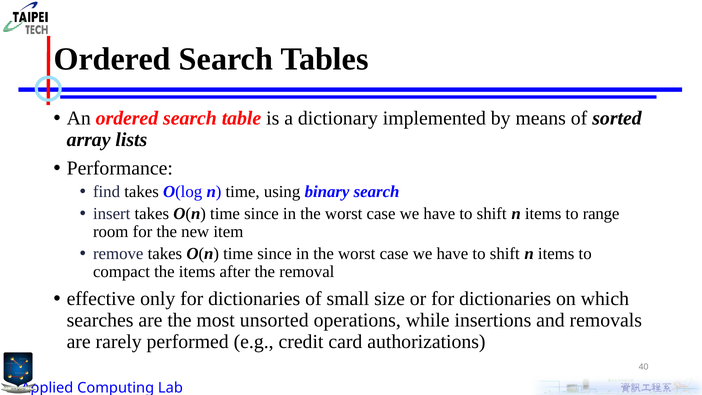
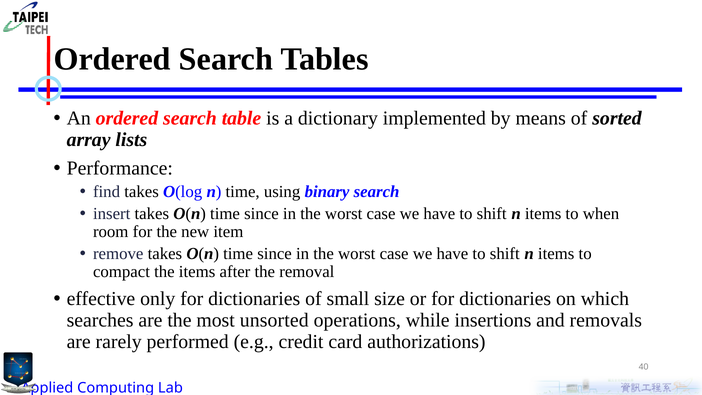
range: range -> when (601, 214)
